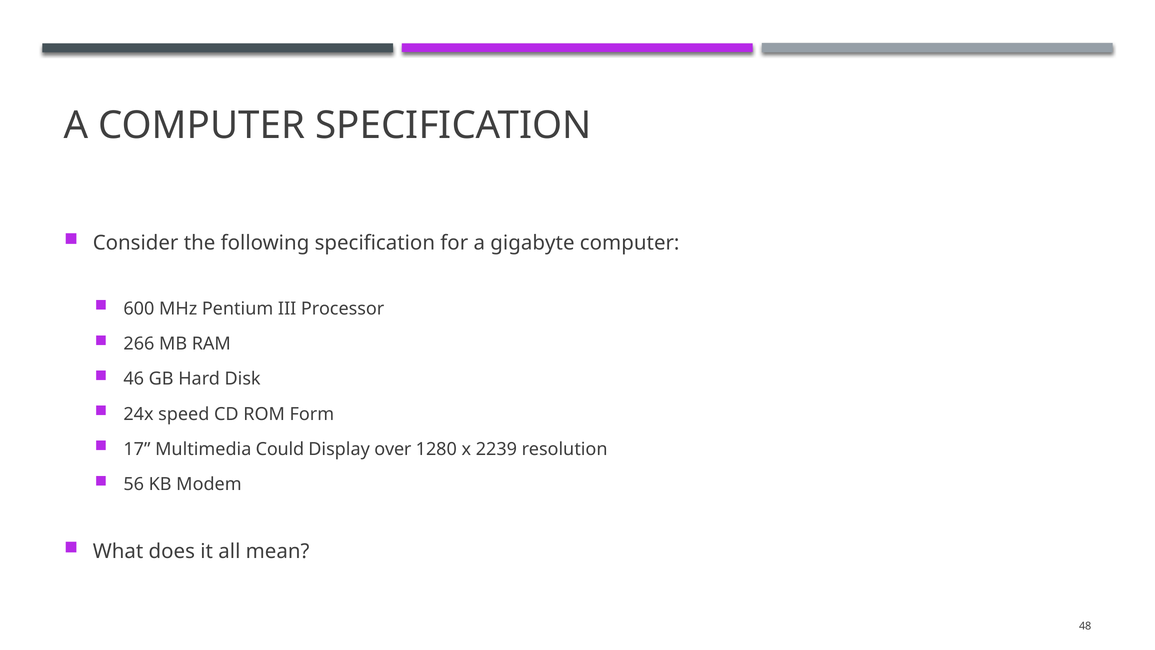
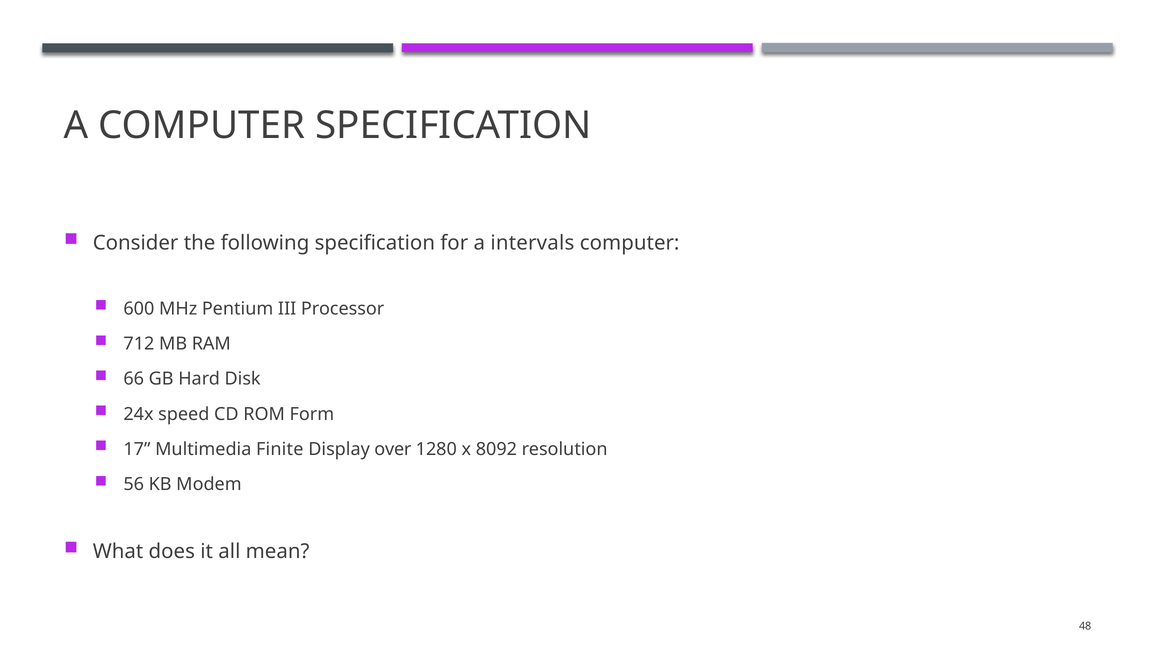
gigabyte: gigabyte -> intervals (532, 243)
266: 266 -> 712 (139, 344)
46: 46 -> 66 (134, 379)
Could: Could -> Finite (280, 449)
2239: 2239 -> 8092 (496, 449)
